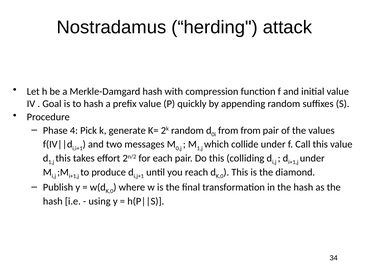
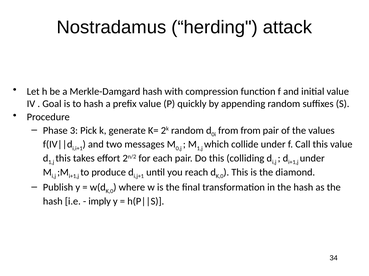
4: 4 -> 3 (74, 131)
using: using -> imply (100, 202)
